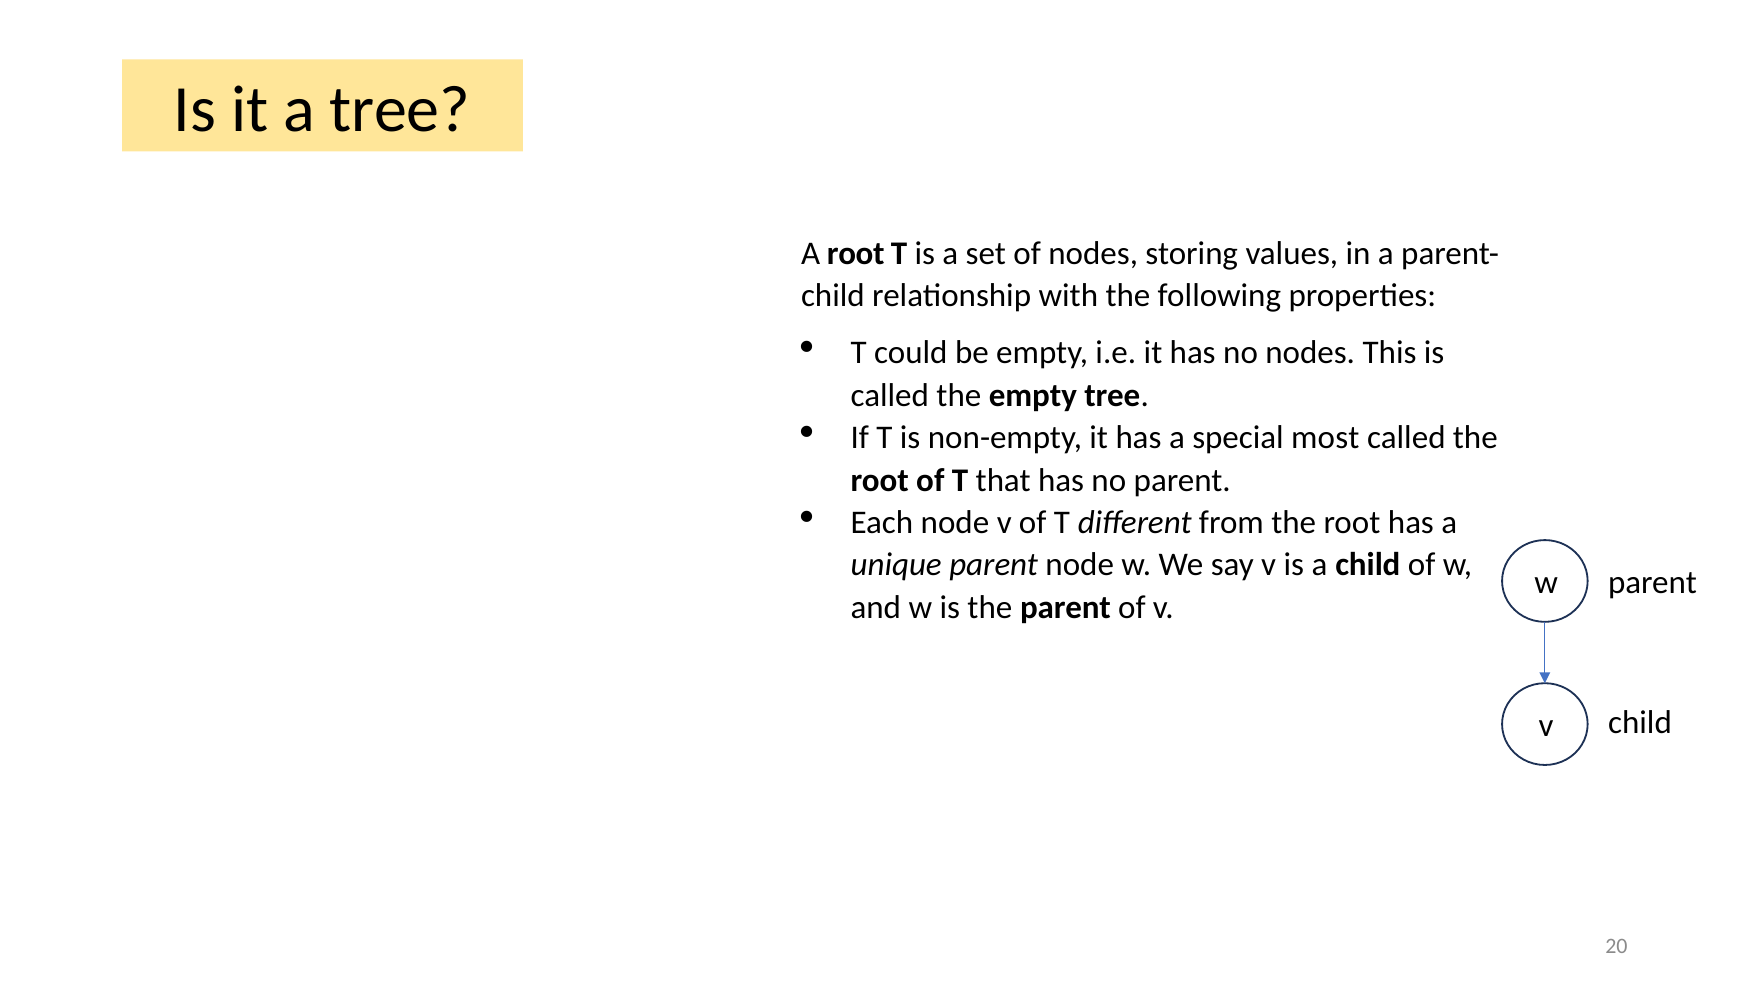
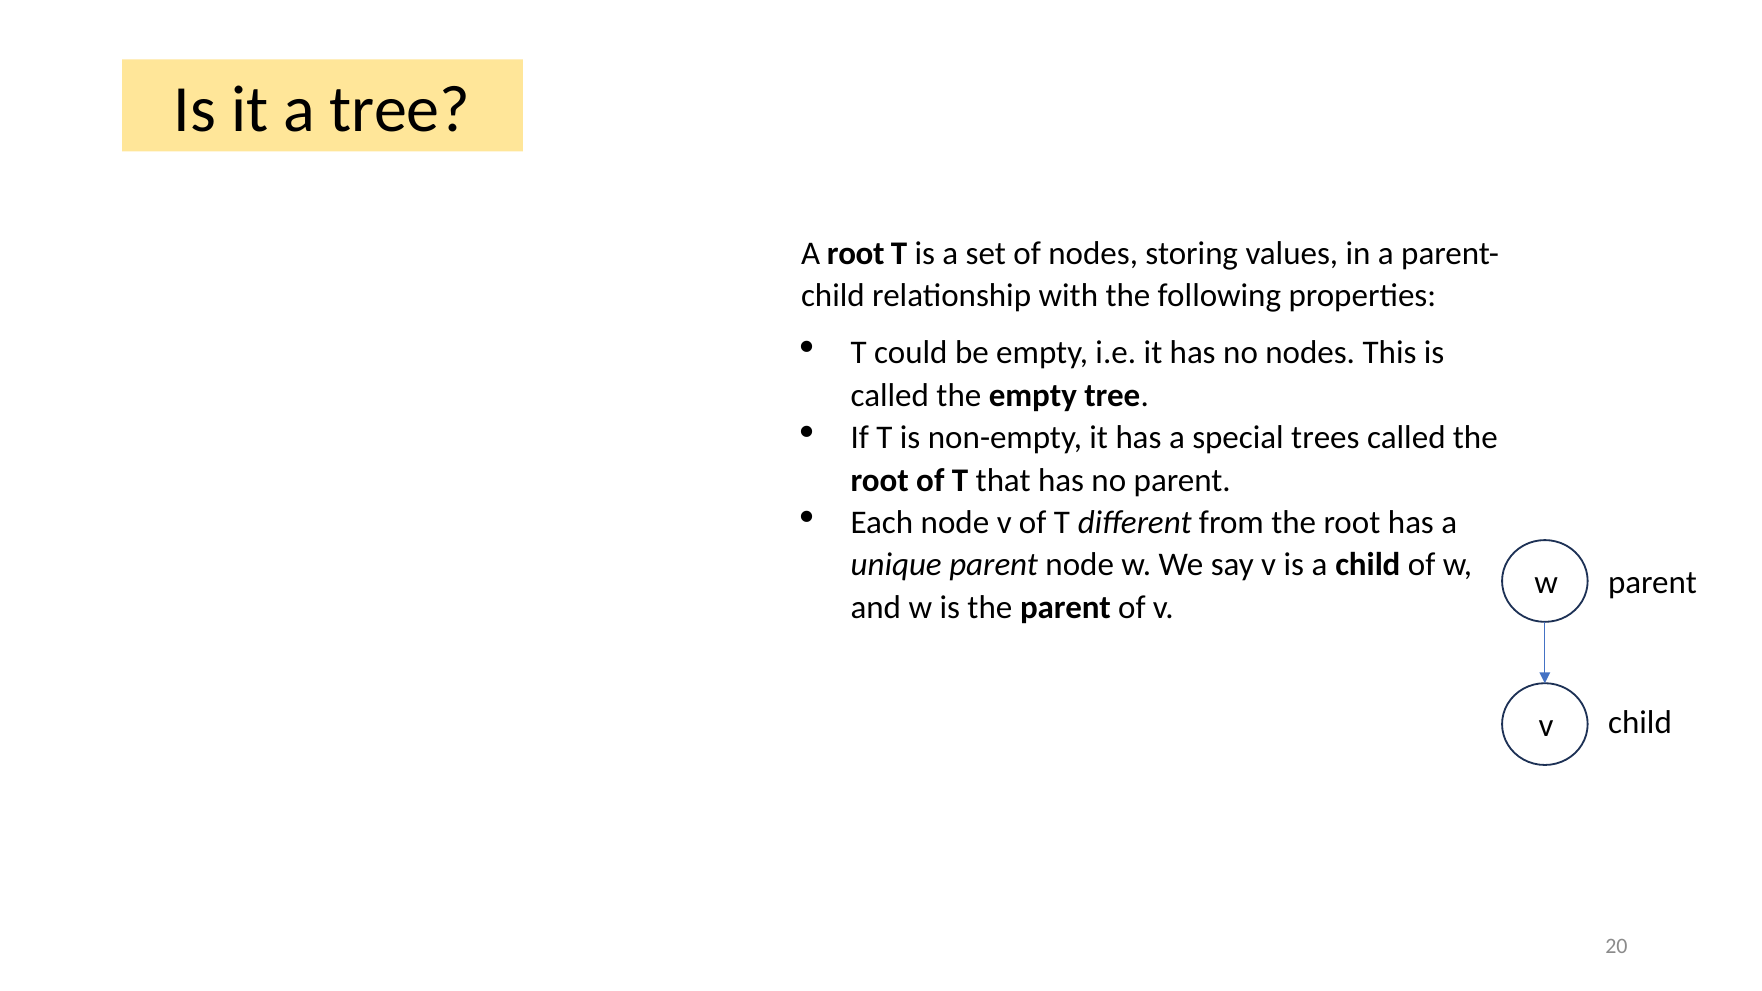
most: most -> trees (1325, 438)
